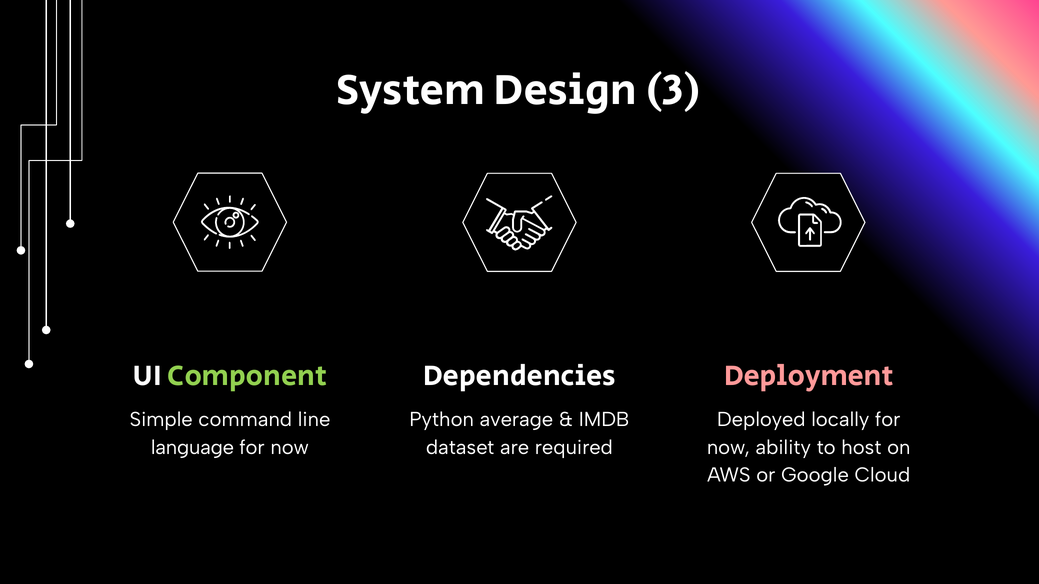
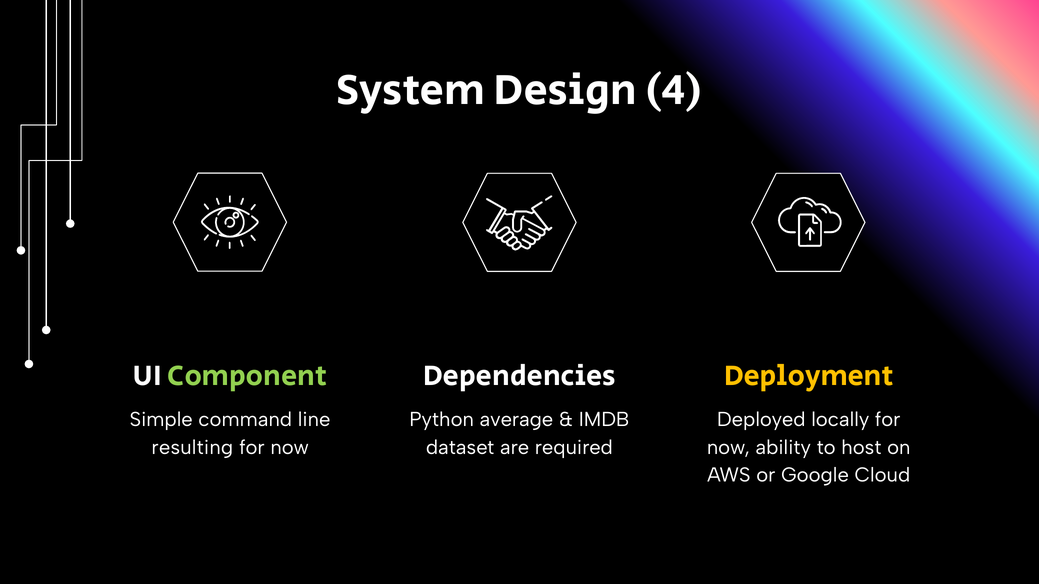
3: 3 -> 4 (674, 90)
Deployment colour: pink -> yellow (809, 376)
language: language -> resulting (192, 448)
